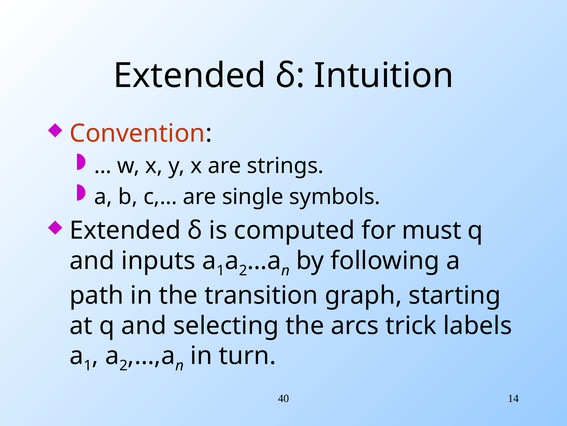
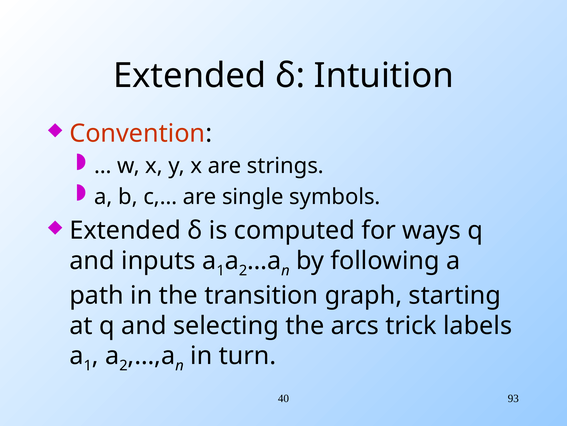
must: must -> ways (432, 230)
14: 14 -> 93 (513, 398)
